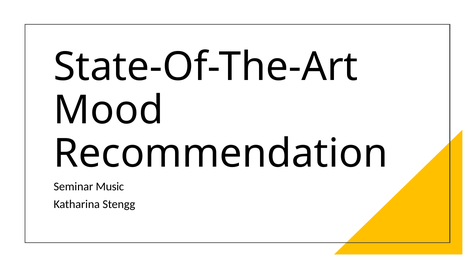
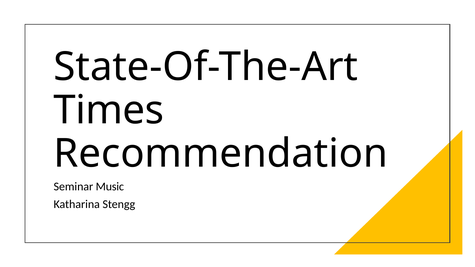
Mood: Mood -> Times (109, 110)
